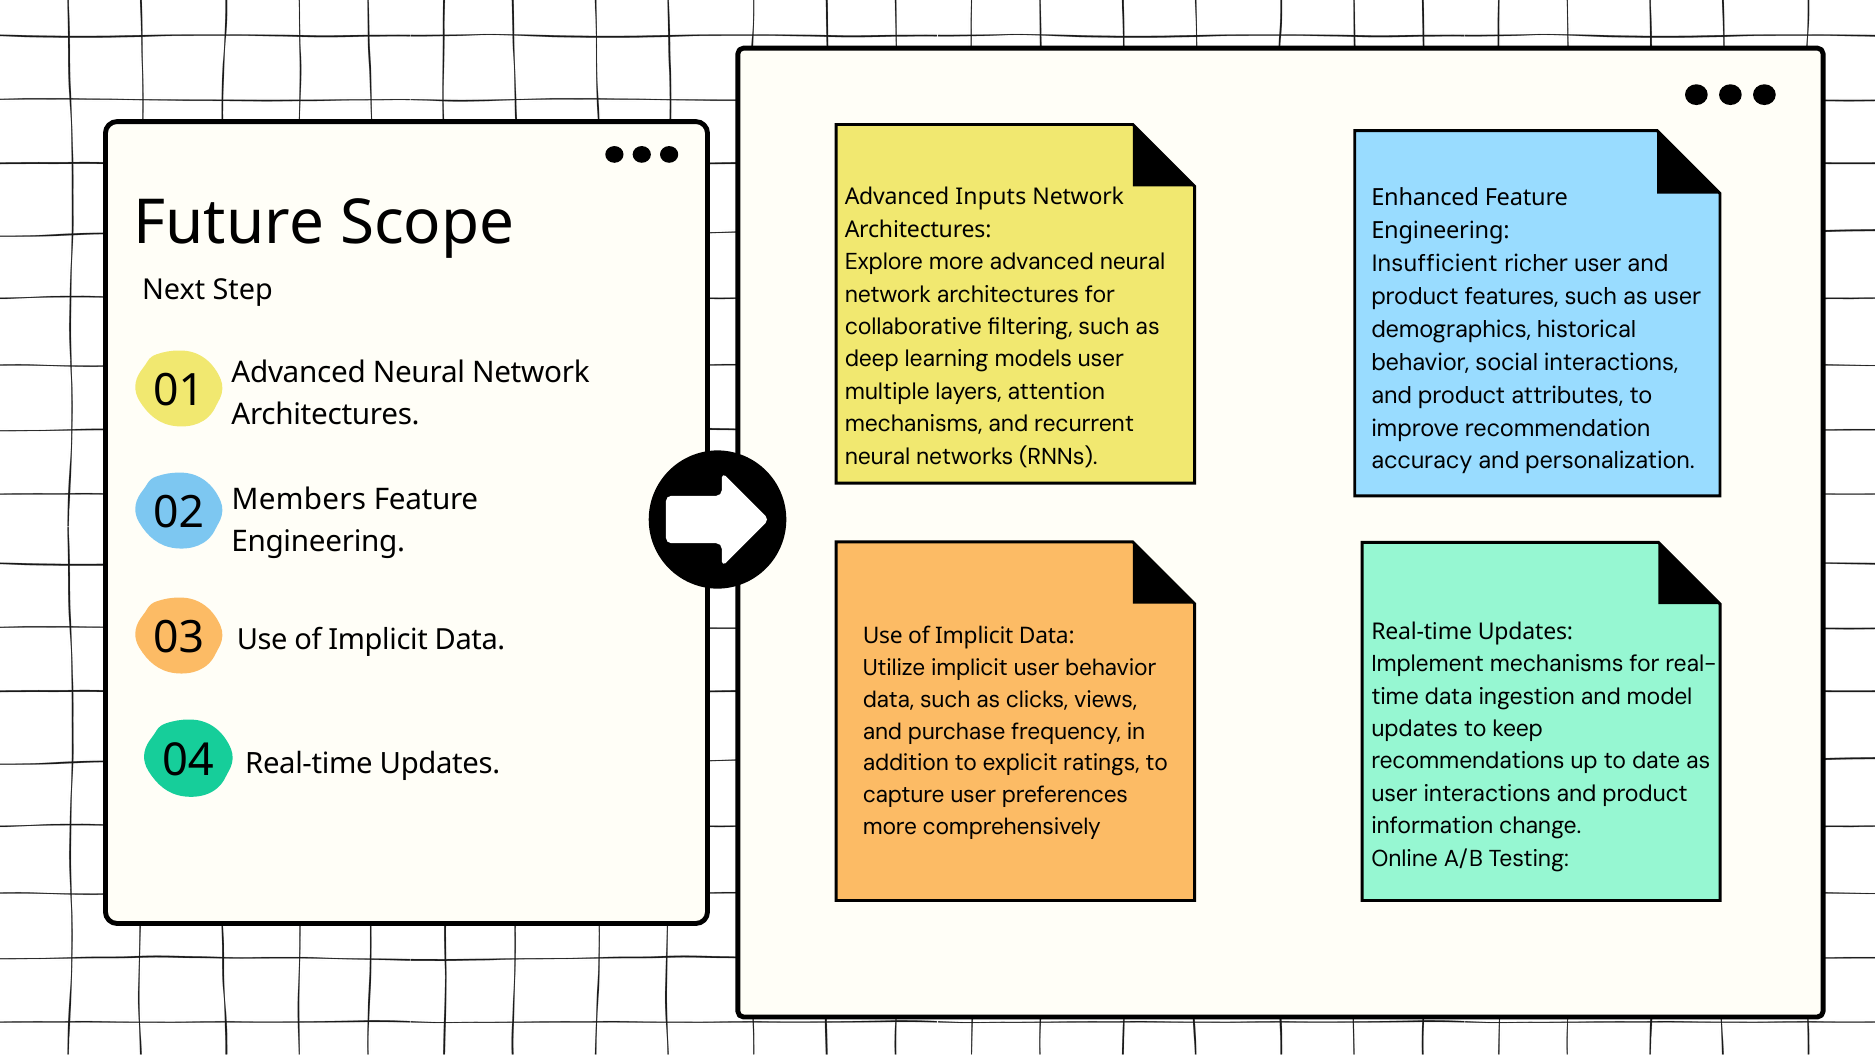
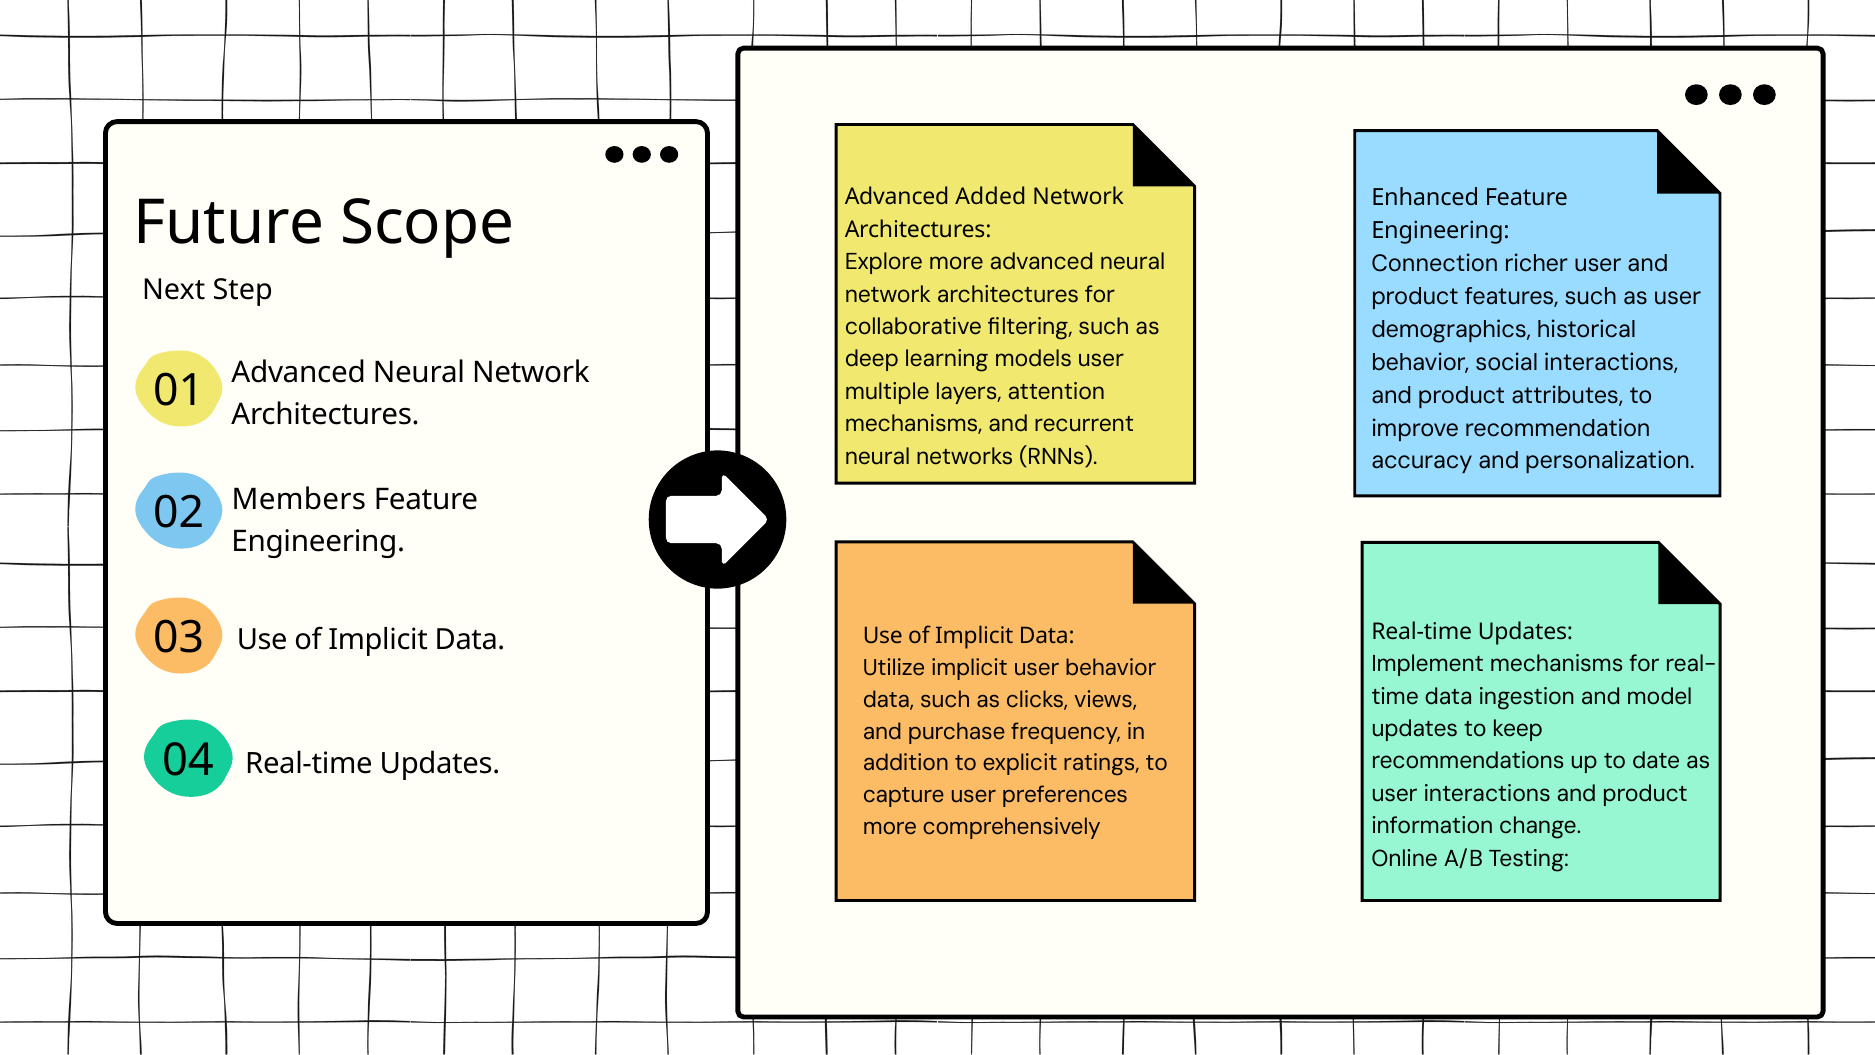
Inputs: Inputs -> Added (991, 197)
Insufficient: Insufficient -> Connection (1435, 263)
